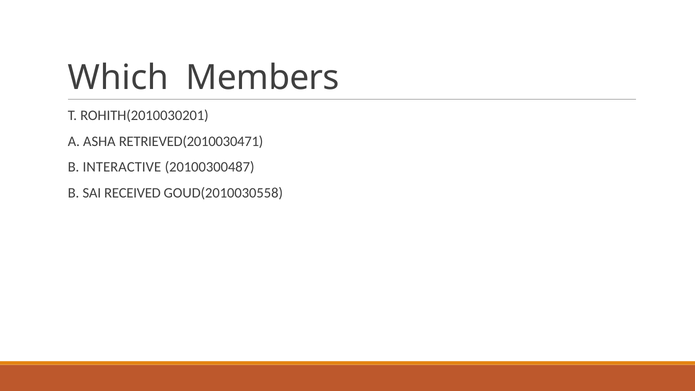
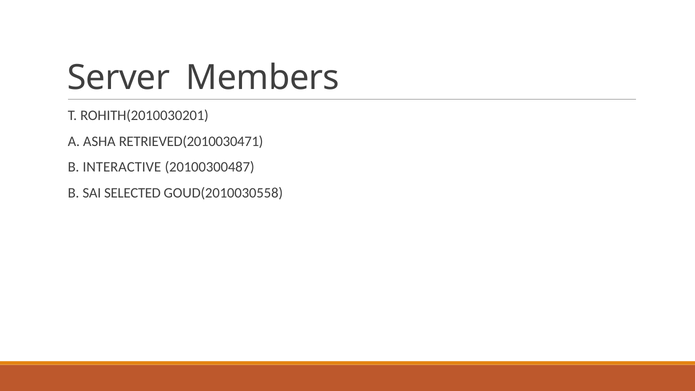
Which: Which -> Server (119, 78)
RECEIVED: RECEIVED -> SELECTED (132, 193)
